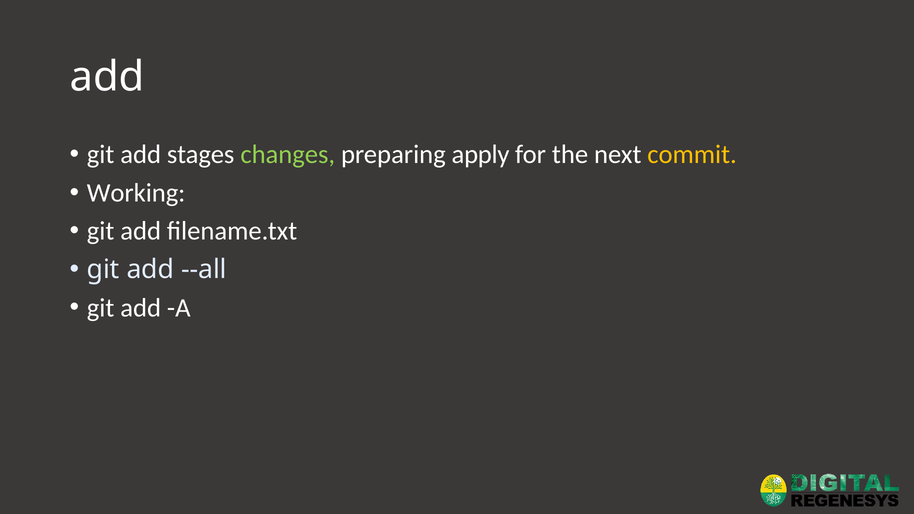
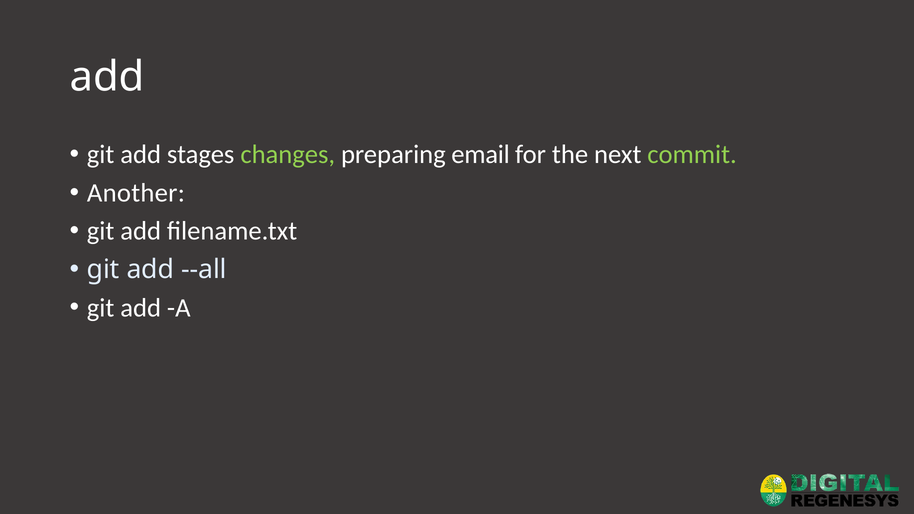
apply: apply -> email (481, 155)
commit colour: yellow -> light green (692, 155)
Working: Working -> Another (136, 193)
